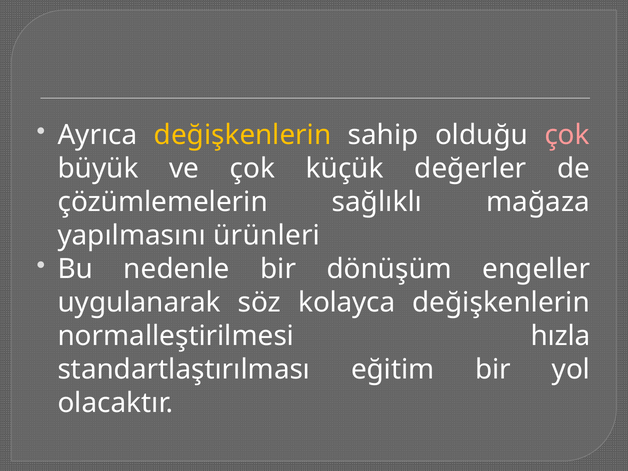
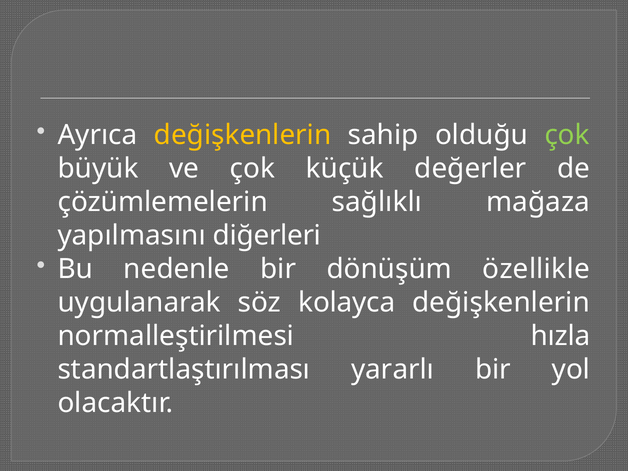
çok colour: pink -> light green (567, 135)
ürünleri: ürünleri -> diğerleri (267, 235)
engeller: engeller -> özellikle (536, 269)
eğitim: eğitim -> yararlı (393, 369)
